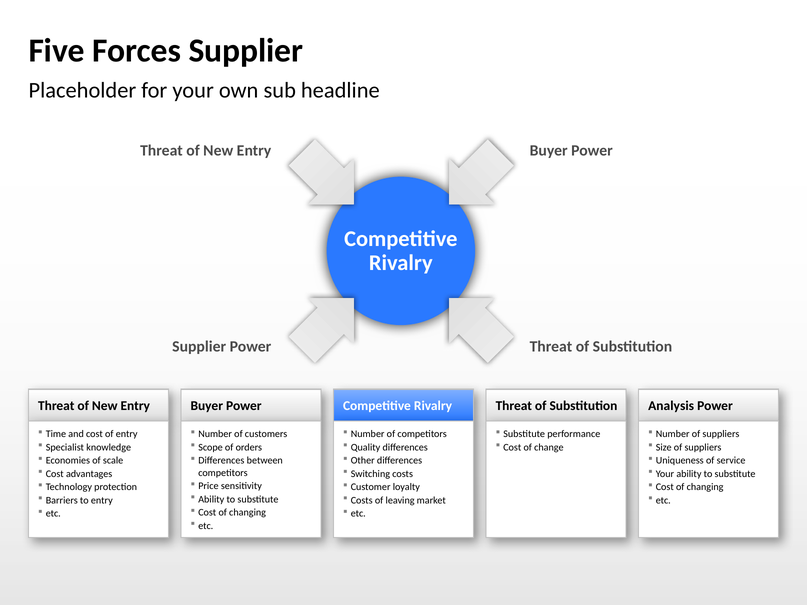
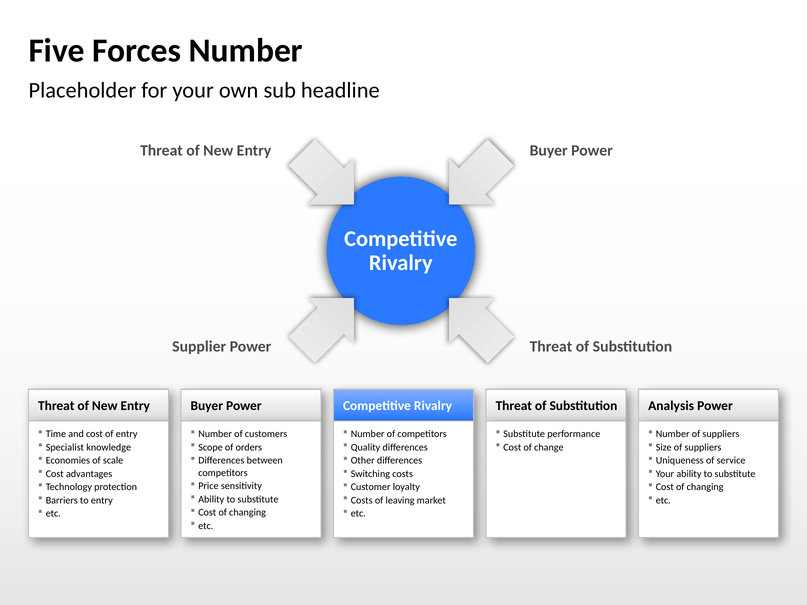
Forces Supplier: Supplier -> Number (246, 51)
